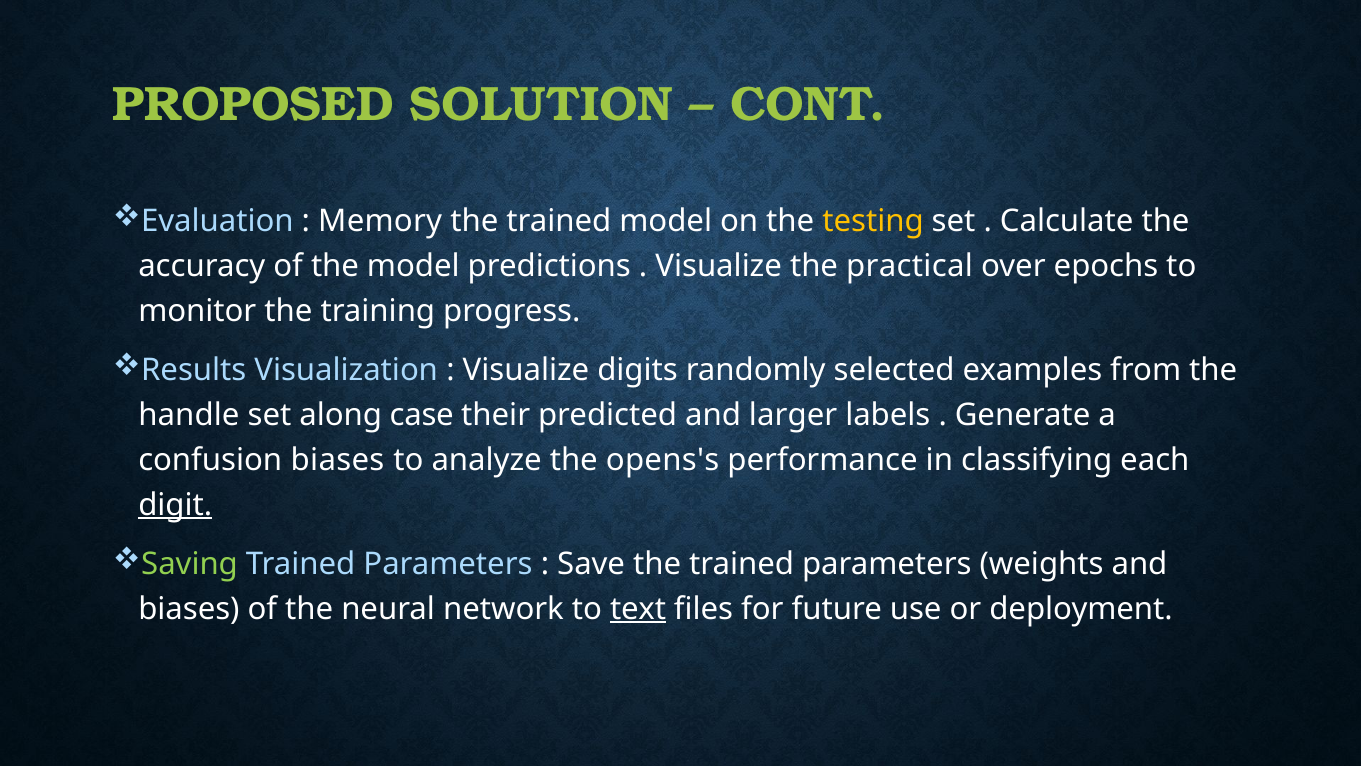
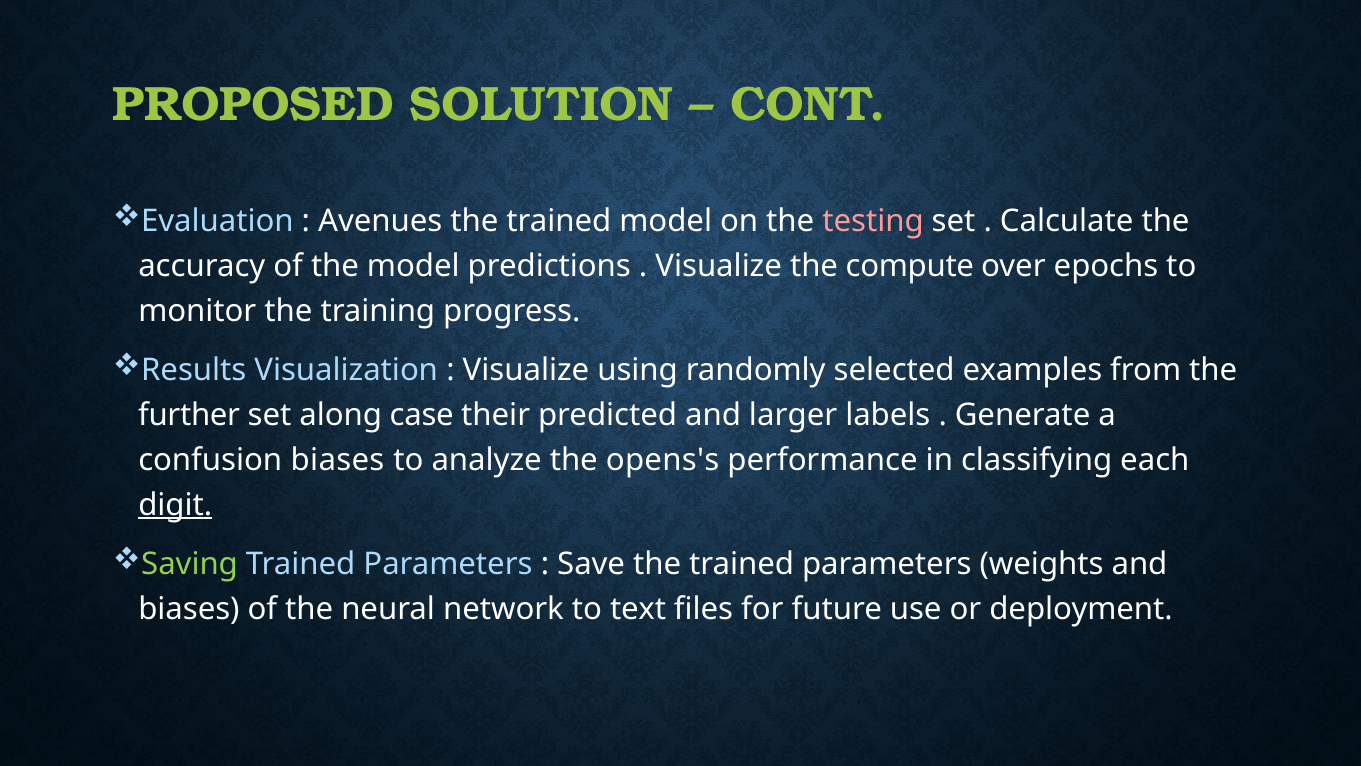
Memory: Memory -> Avenues (380, 221)
testing colour: yellow -> pink (873, 221)
practical: practical -> compute (910, 266)
digits: digits -> using (638, 370)
handle: handle -> further (189, 415)
text underline: present -> none (638, 609)
